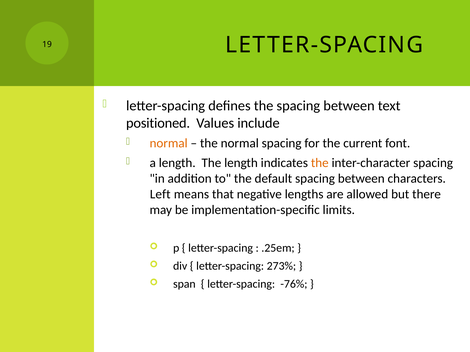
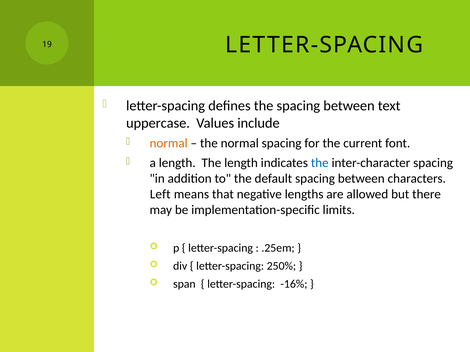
positioned: positioned -> uppercase (158, 123)
the colour: orange -> blue (320, 163)
273%: 273% -> 250% (281, 266)
-76%: -76% -> -16% (294, 284)
